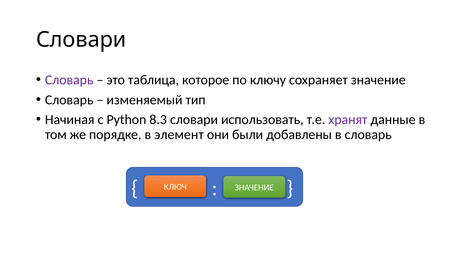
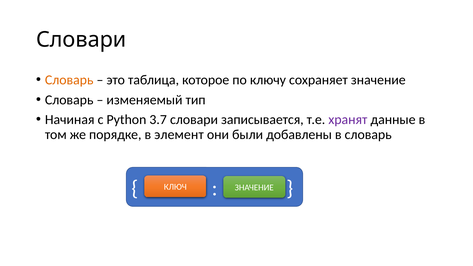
Словарь colour: purple -> orange (69, 80)
8.3: 8.3 -> 3.7 (158, 120)
использовать: использовать -> записывается (262, 120)
